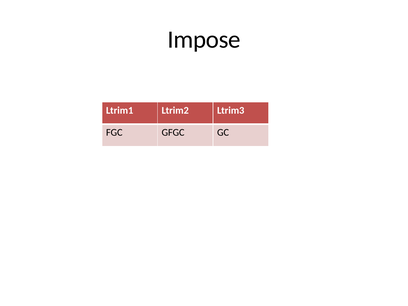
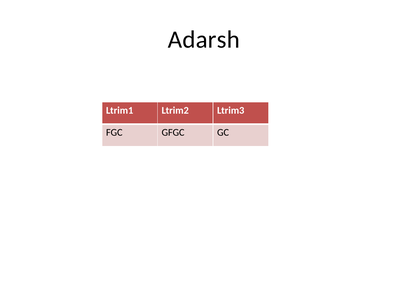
Impose: Impose -> Adarsh (204, 39)
